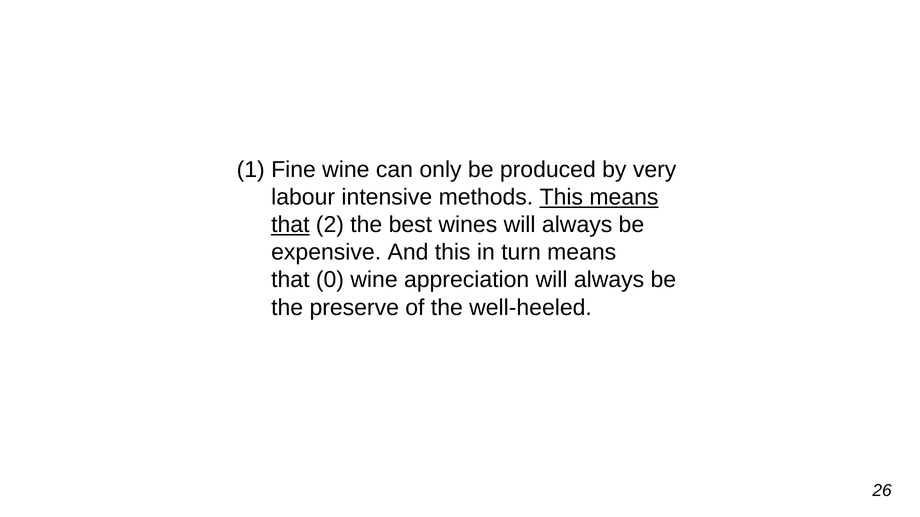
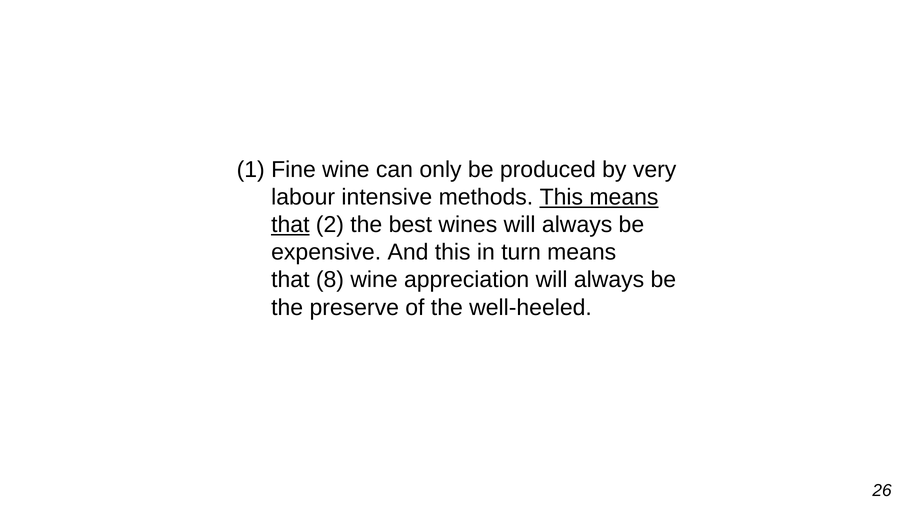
0: 0 -> 8 (330, 280)
